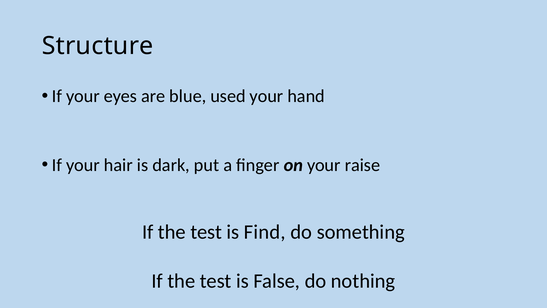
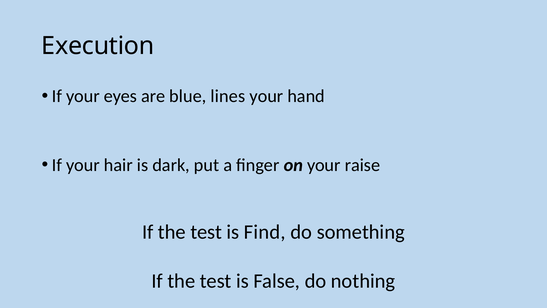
Structure: Structure -> Execution (98, 46)
used: used -> lines (228, 96)
